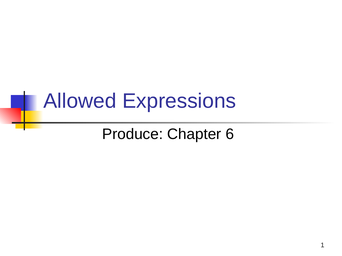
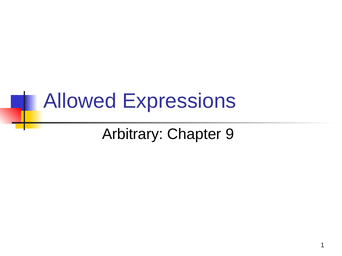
Produce: Produce -> Arbitrary (133, 134)
6: 6 -> 9 (230, 134)
